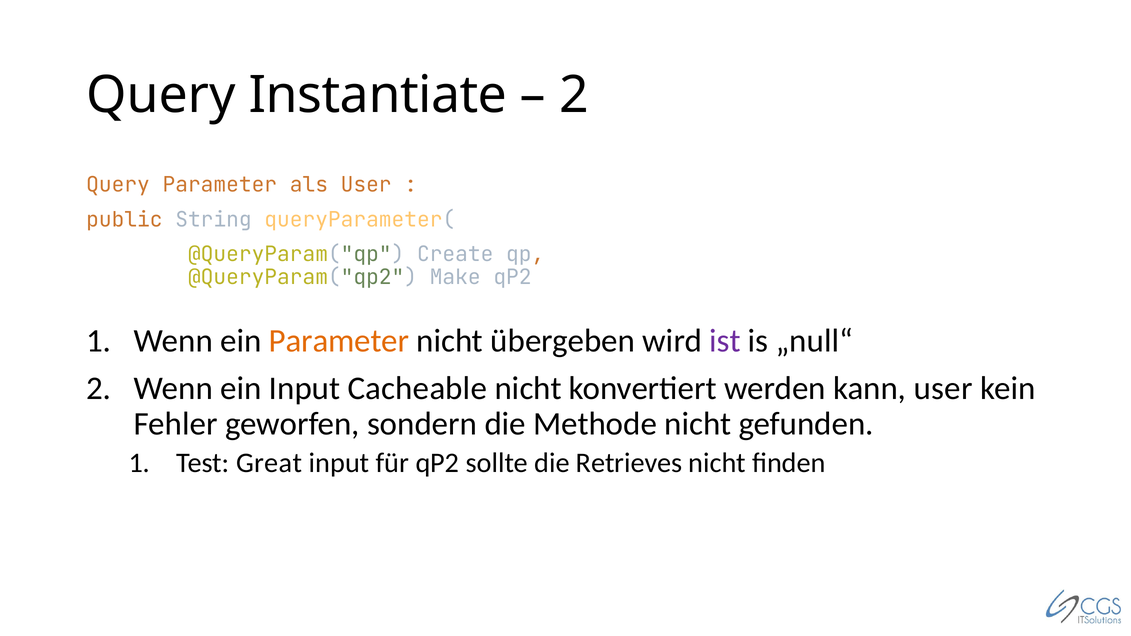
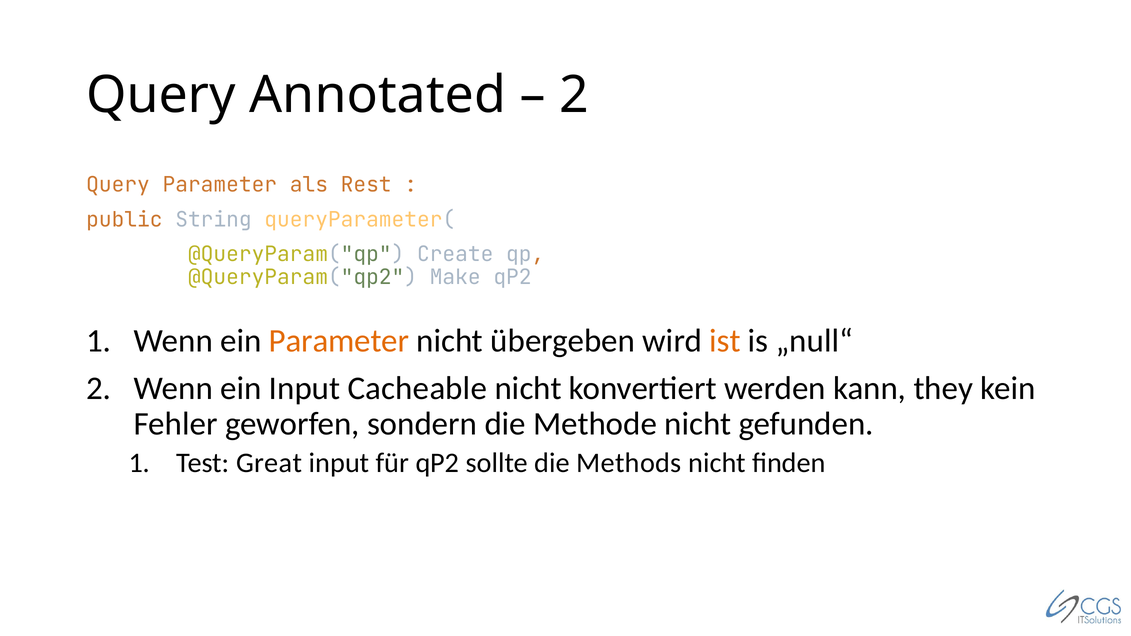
Instantiate: Instantiate -> Annotated (378, 95)
als User: User -> Rest (366, 185)
ist colour: purple -> orange (725, 341)
kann user: user -> they (943, 389)
Retrieves: Retrieves -> Methods (629, 463)
